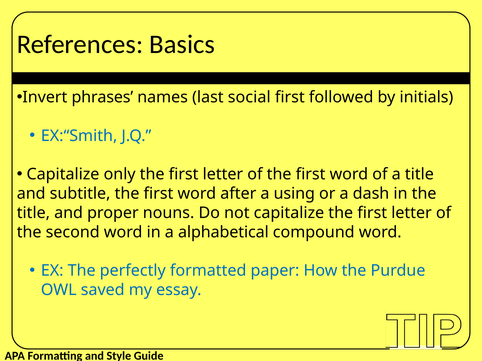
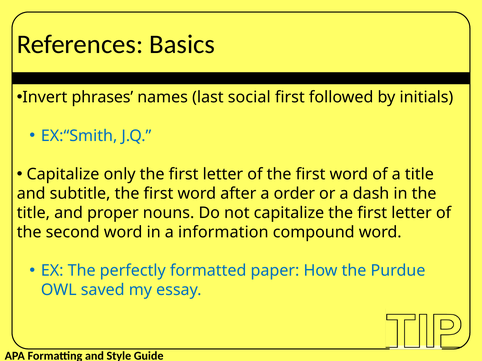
using: using -> order (294, 194)
alphabetical: alphabetical -> information (223, 232)
